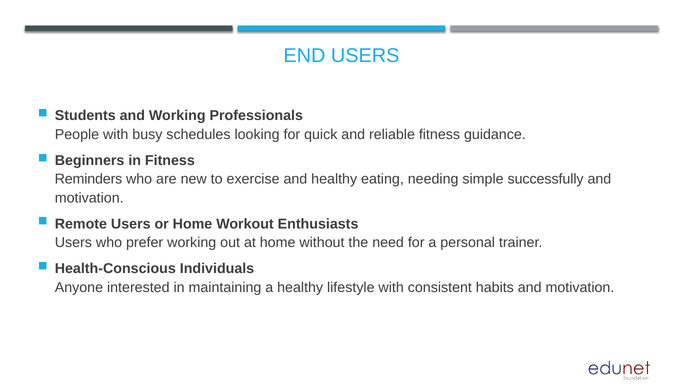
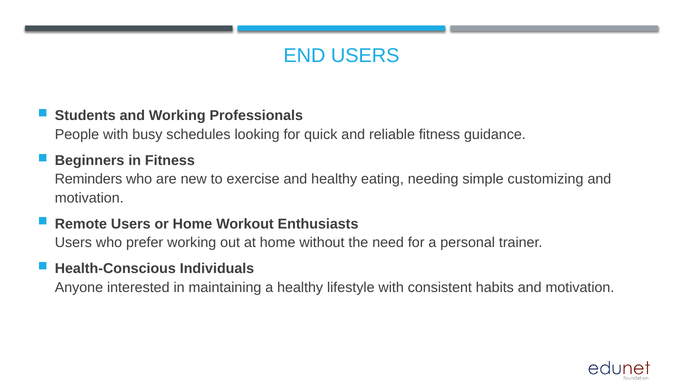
successfully: successfully -> customizing (546, 179)
